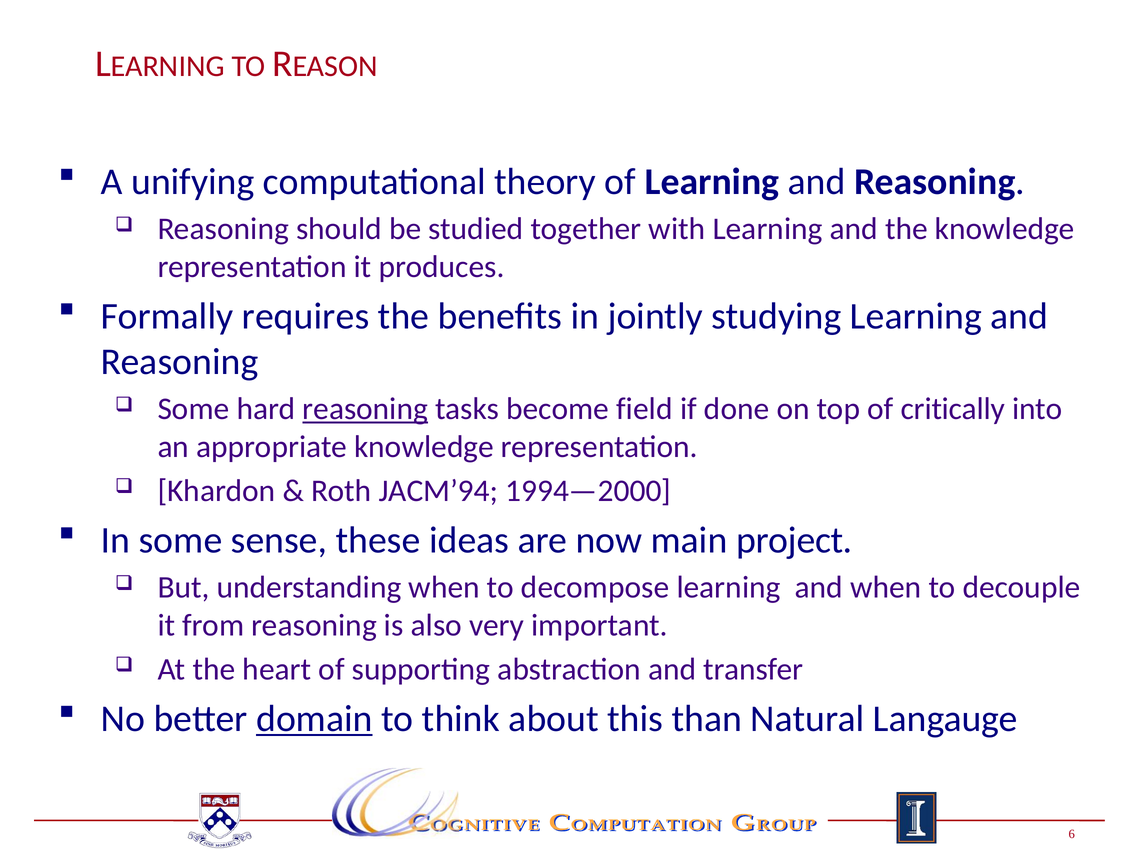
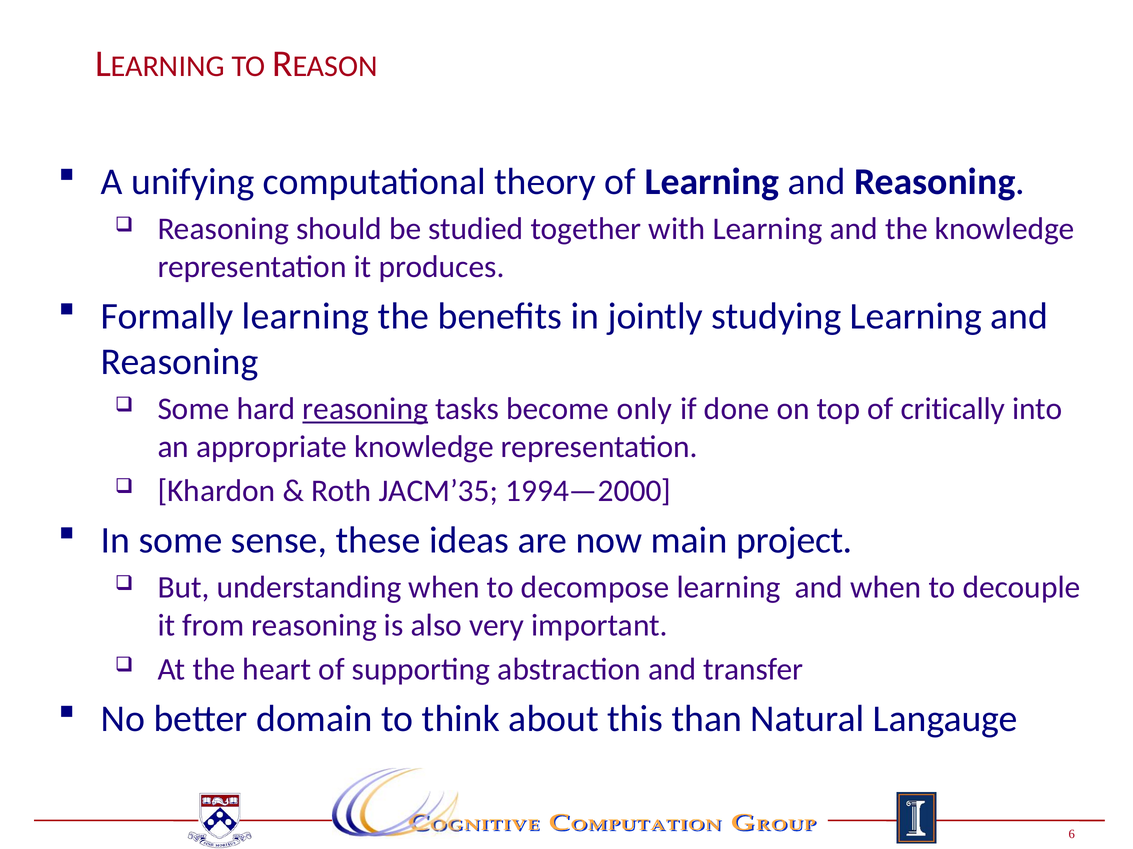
Formally requires: requires -> learning (305, 317)
field: field -> only (644, 409)
JACM’94: JACM’94 -> JACM’35 (438, 491)
domain underline: present -> none (314, 719)
